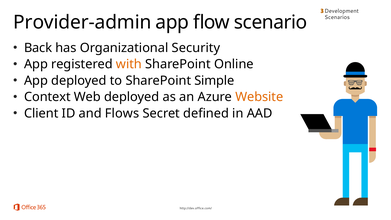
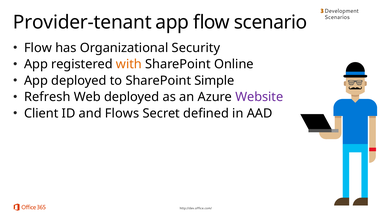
Provider-admin: Provider-admin -> Provider-tenant (82, 22)
Back: Back -> Flow (38, 48)
Context: Context -> Refresh (47, 97)
Website colour: orange -> purple (259, 97)
